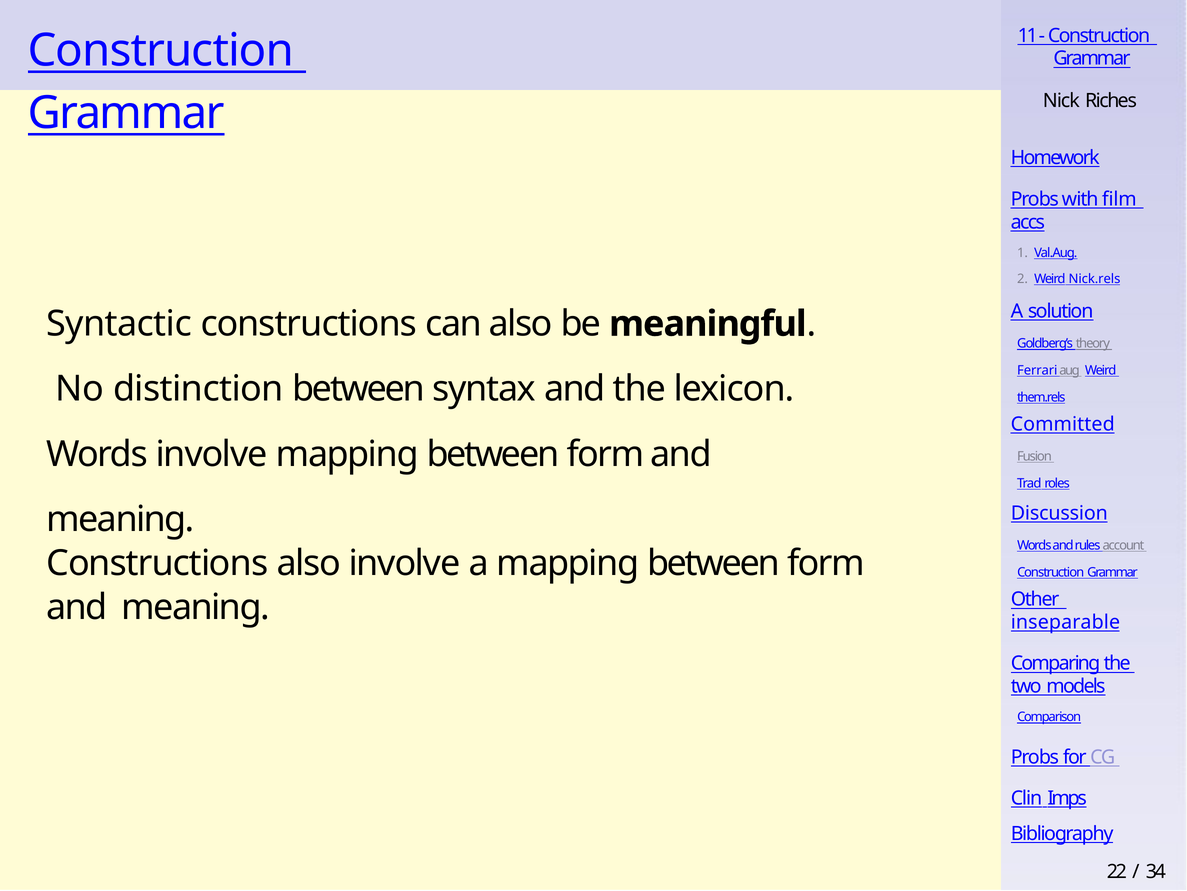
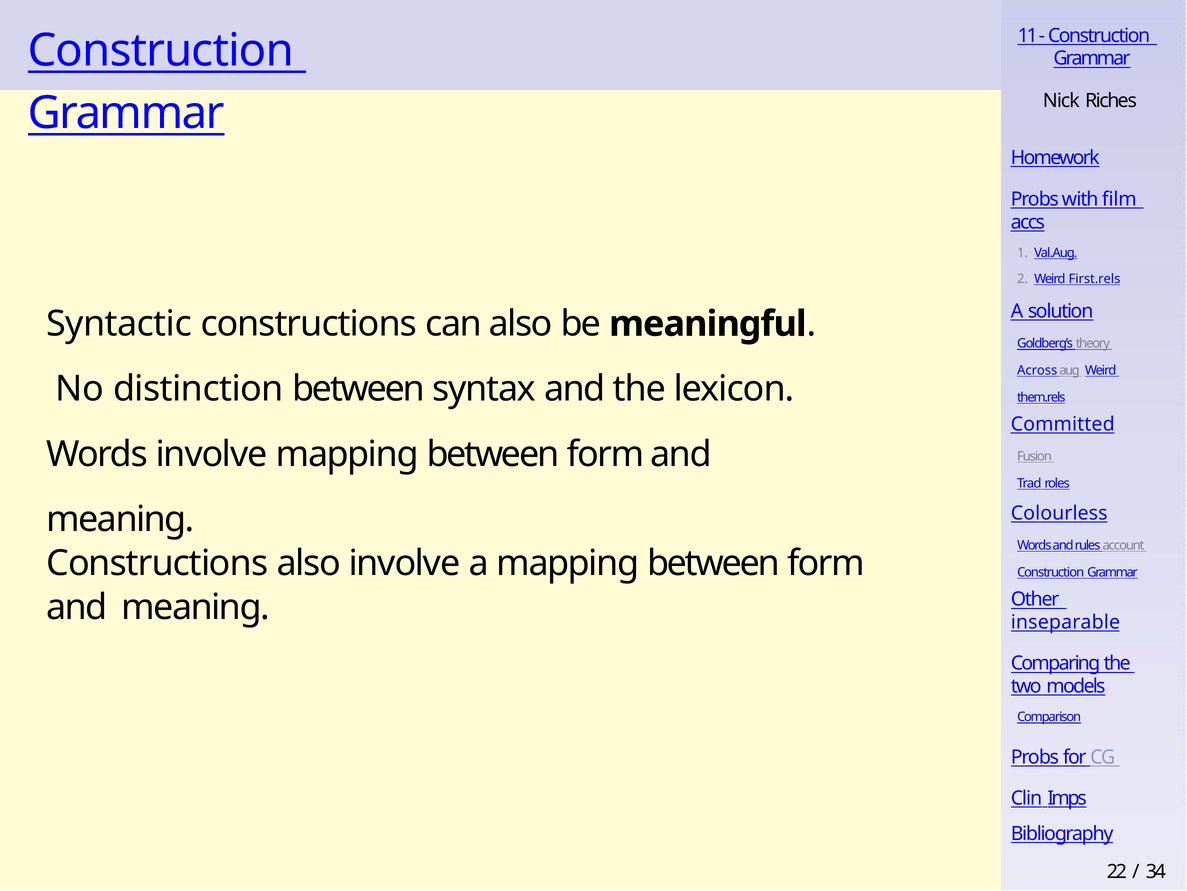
Nick.rels: Nick.rels -> First.rels (1094, 279)
Ferrari: Ferrari -> Across (1037, 370)
Discussion: Discussion -> Colourless (1059, 513)
